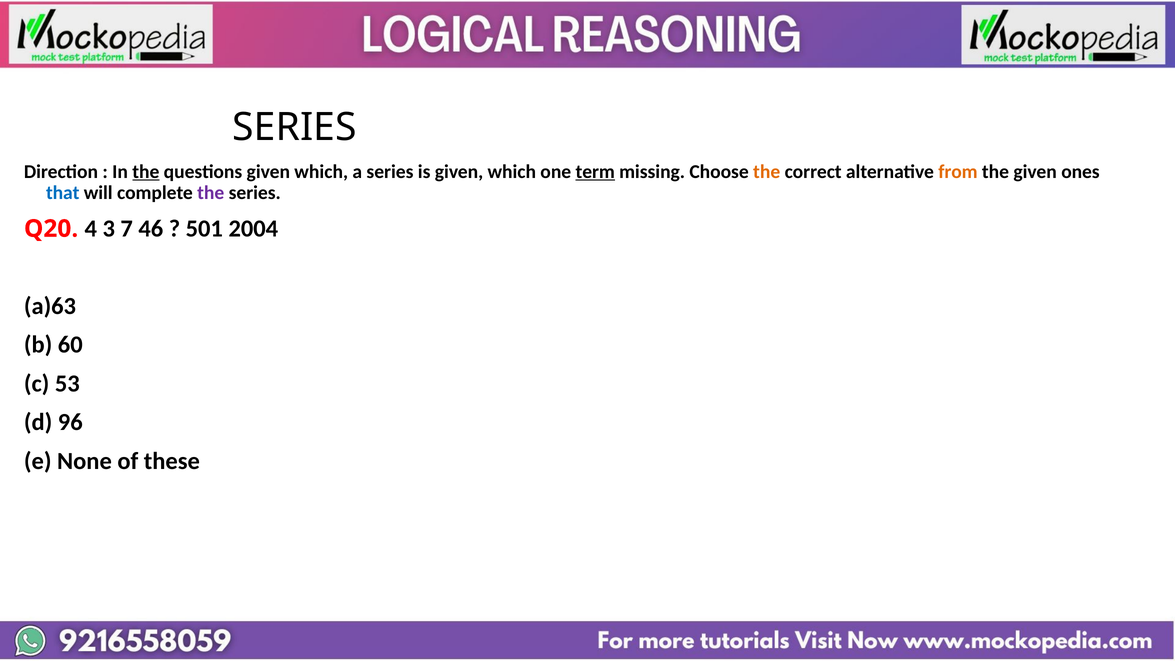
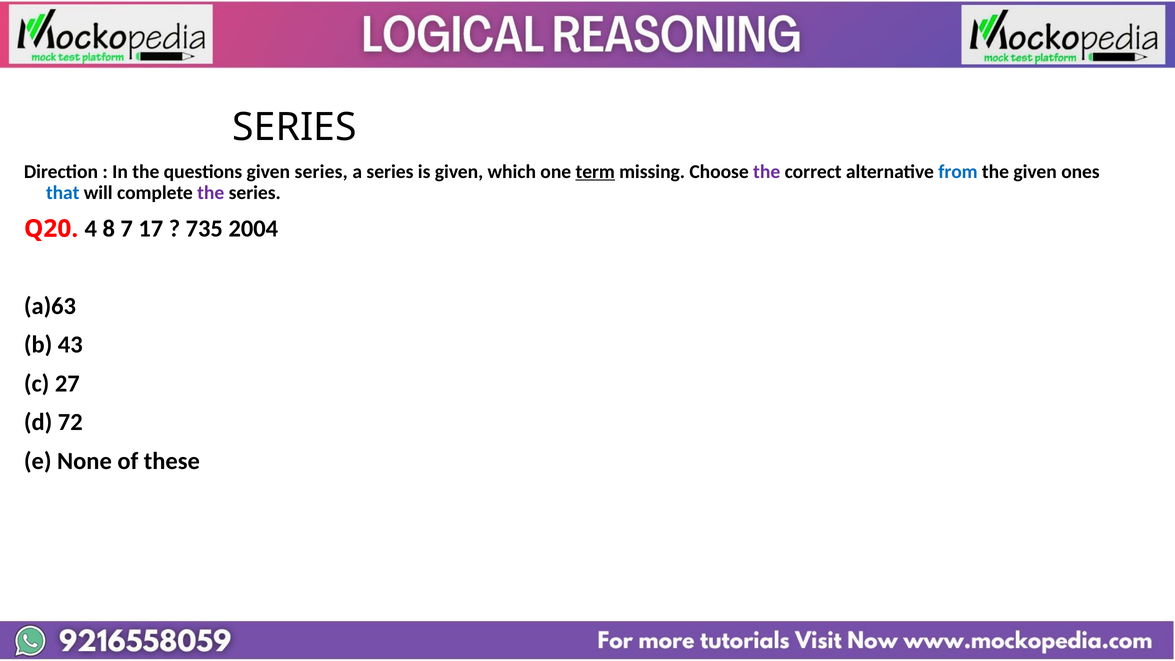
the underline: present -> none (146, 172)
questions given which: which -> series (321, 172)
the colour: orange -> purple (767, 172)
from colour: orange -> blue (958, 172)
3: 3 -> 8 (109, 229)
46: 46 -> 17 (151, 229)
501: 501 -> 735 (204, 229)
60: 60 -> 43 (70, 345)
53: 53 -> 27 (67, 384)
96: 96 -> 72 (70, 422)
